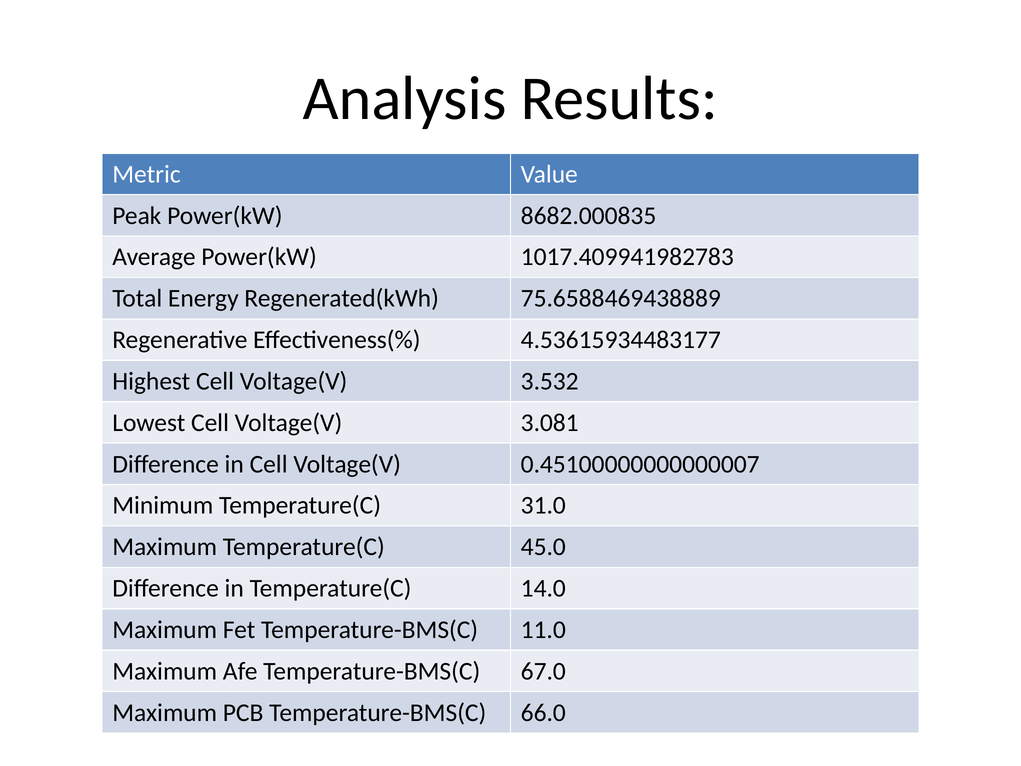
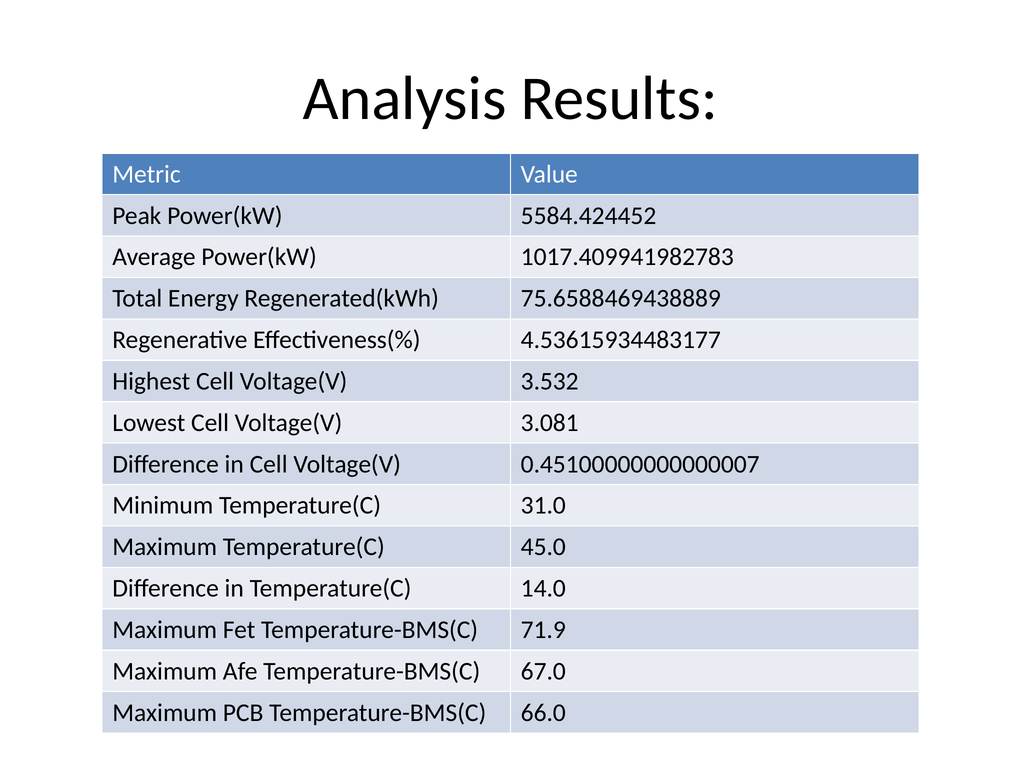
8682.000835: 8682.000835 -> 5584.424452 (589, 216)
11.0: 11.0 -> 71.9 (543, 630)
